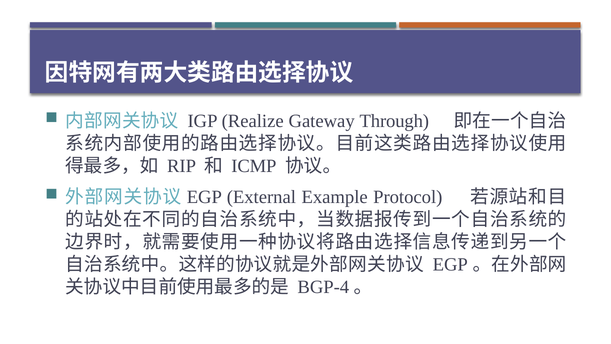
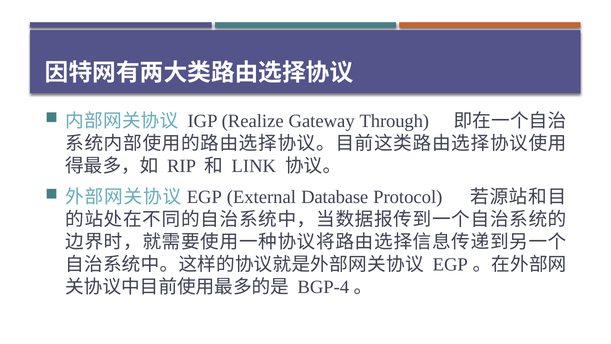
ICMP: ICMP -> LINK (254, 166)
Example: Example -> Database (335, 197)
